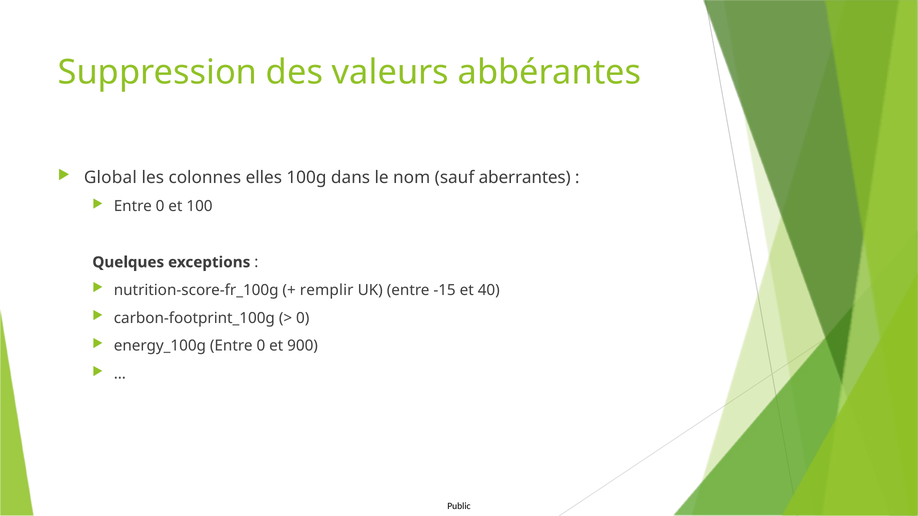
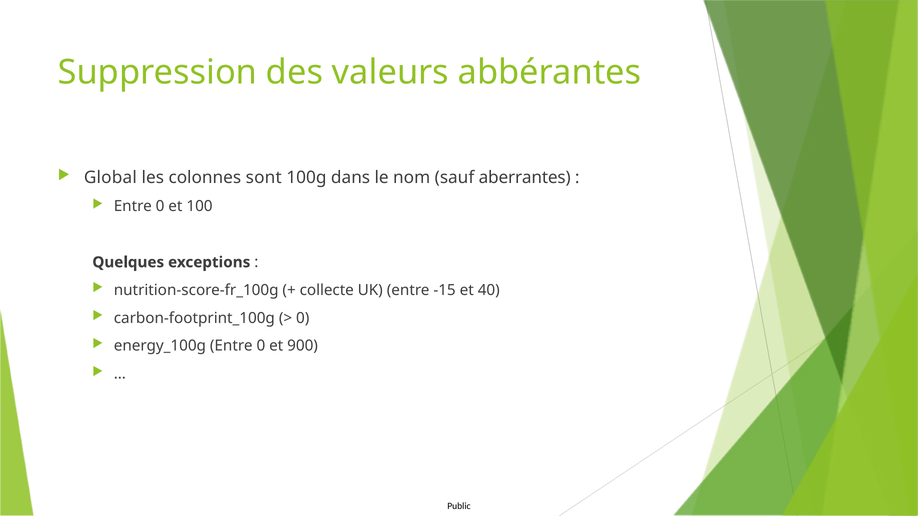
elles: elles -> sont (264, 178)
remplir: remplir -> collecte (327, 290)
